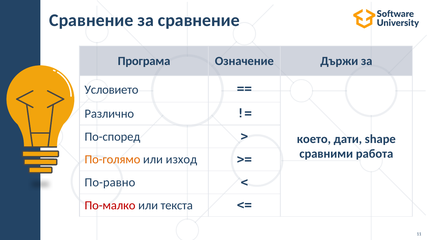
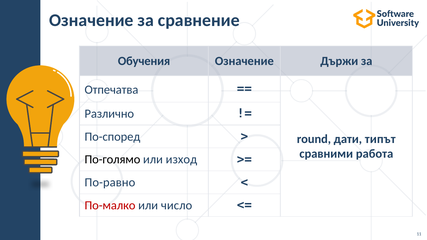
Сравнение: Сравнение -> Означение (91, 20)
Програма: Програма -> Обучения (144, 61)
Условието: Условието -> Отпечатва (111, 90)
което: което -> round (314, 139)
shape: shape -> типът (380, 139)
По-голямо colour: orange -> black (112, 160)
текста: текста -> число (177, 206)
